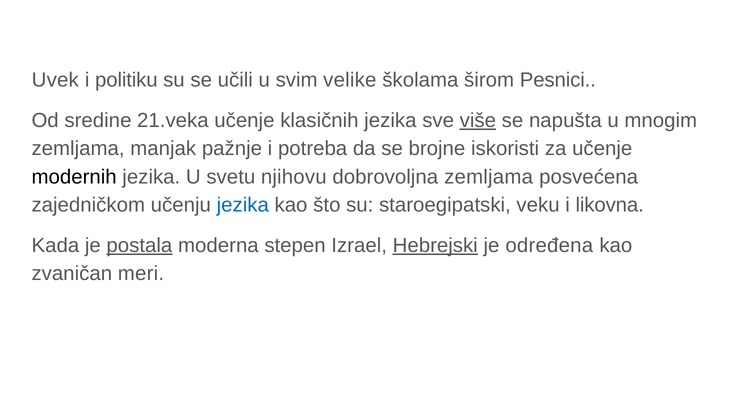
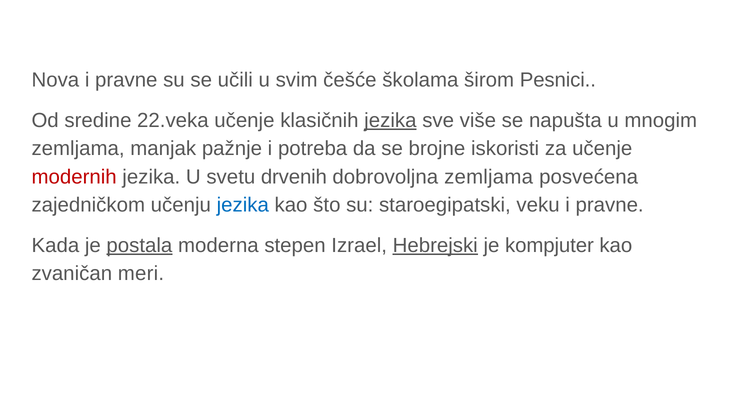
Uvek: Uvek -> Nova (55, 80)
politiku: politiku -> pravne (126, 80)
velike: velike -> češće (350, 80)
21.veka: 21.veka -> 22.veka (173, 121)
jezika underline: none -> present (390, 121)
više underline: present -> none (478, 121)
modernih colour: black -> red (74, 177)
njihovu: njihovu -> drvenih (294, 177)
likovna: likovna -> pravne (610, 205)
određena: određena -> kompjuter (549, 246)
